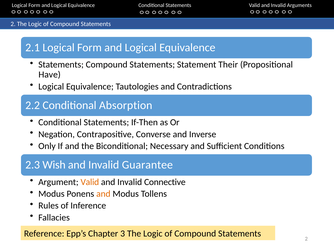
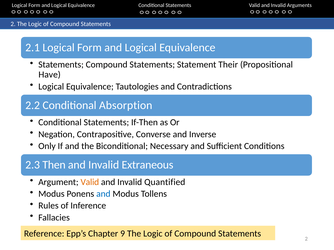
Wish: Wish -> Then (54, 165)
Guarantee: Guarantee -> Extraneous (148, 165)
Connective: Connective -> Quantified (165, 182)
and colour: orange -> blue (103, 194)
3: 3 -> 9 (123, 234)
